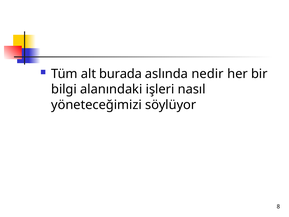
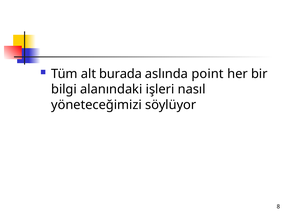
nedir: nedir -> point (208, 74)
